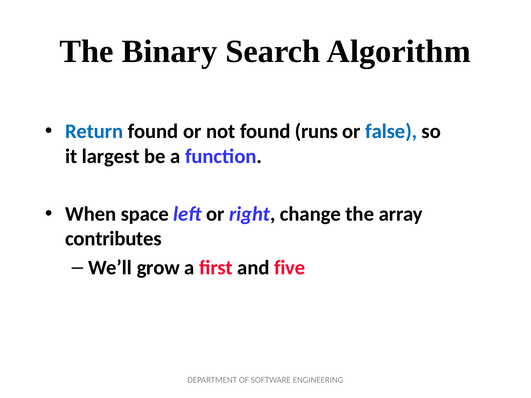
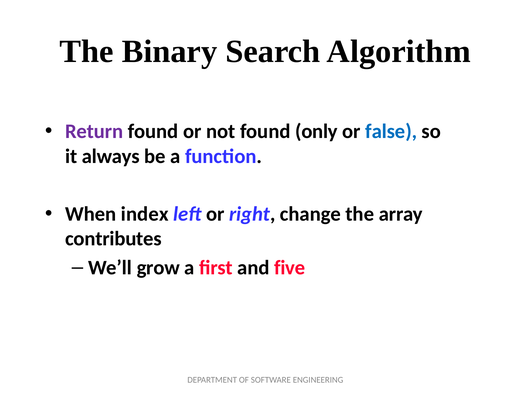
Return colour: blue -> purple (94, 132)
runs: runs -> only (316, 132)
largest: largest -> always (111, 156)
space: space -> index (145, 214)
